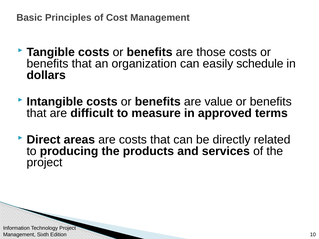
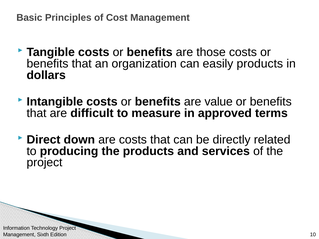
easily schedule: schedule -> products (260, 64)
areas: areas -> down (79, 140)
